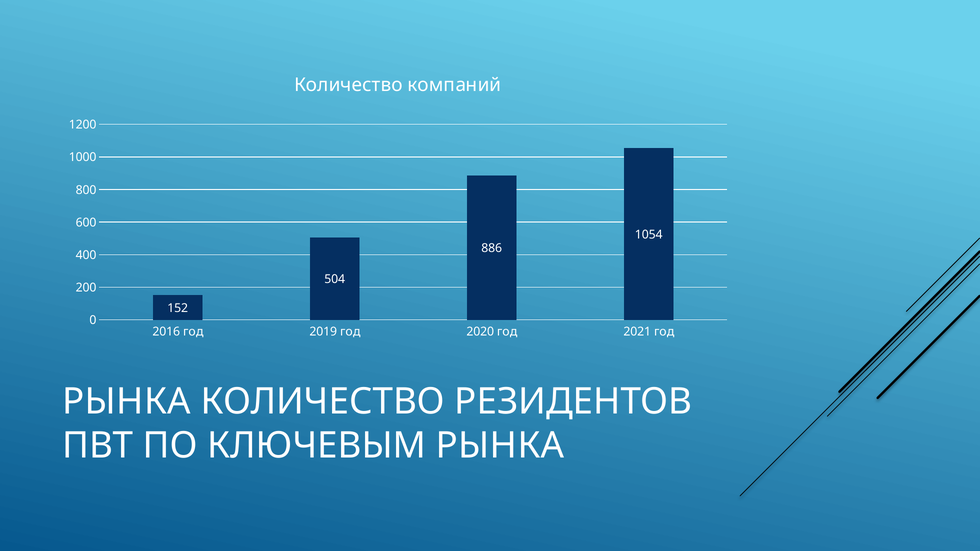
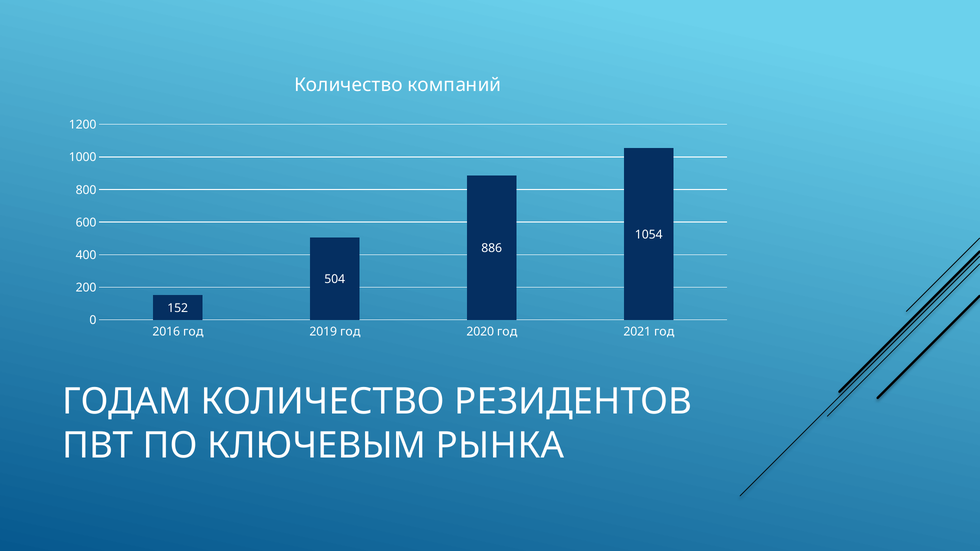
РЫНКА: РЫНКА -> ГОДАМ (127, 402)
